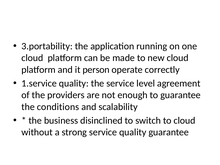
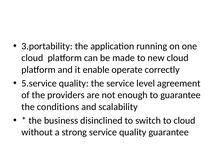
person: person -> enable (96, 70)
1.service: 1.service -> 5.service (39, 83)
